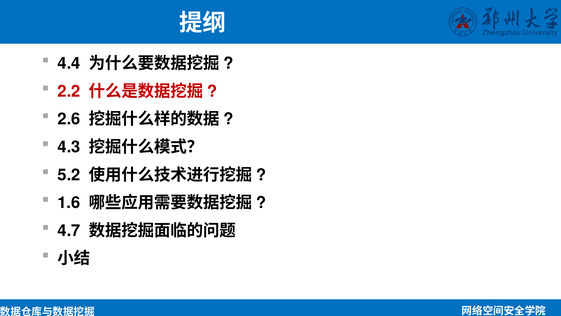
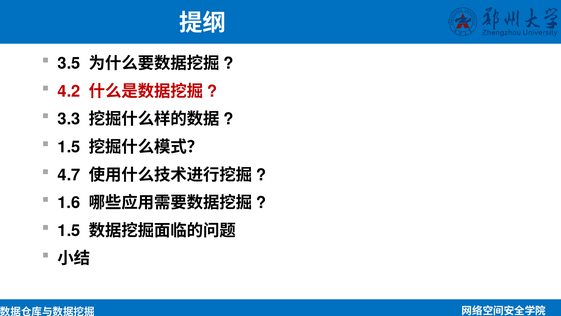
4.4: 4.4 -> 3.5 (69, 63)
2.2: 2.2 -> 4.2 (69, 91)
2.6: 2.6 -> 3.3 (69, 119)
4.3: 4.3 -> 1.5 (69, 147)
5.2: 5.2 -> 4.7 (69, 175)
4.7: 4.7 -> 1.5 (69, 230)
